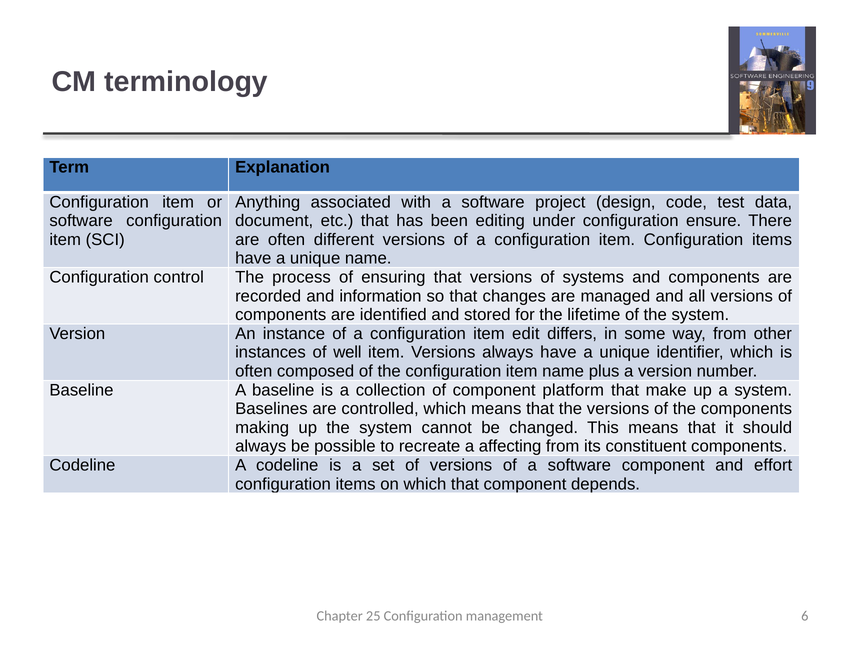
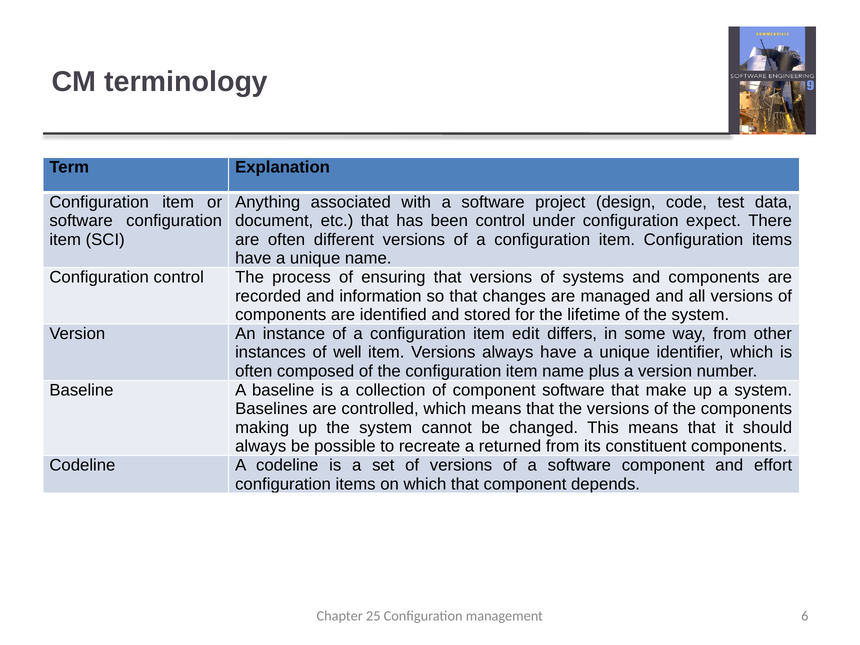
been editing: editing -> control (500, 221)
ensure: ensure -> expect (714, 221)
component platform: platform -> software (573, 390)
affecting: affecting -> returned (510, 446)
